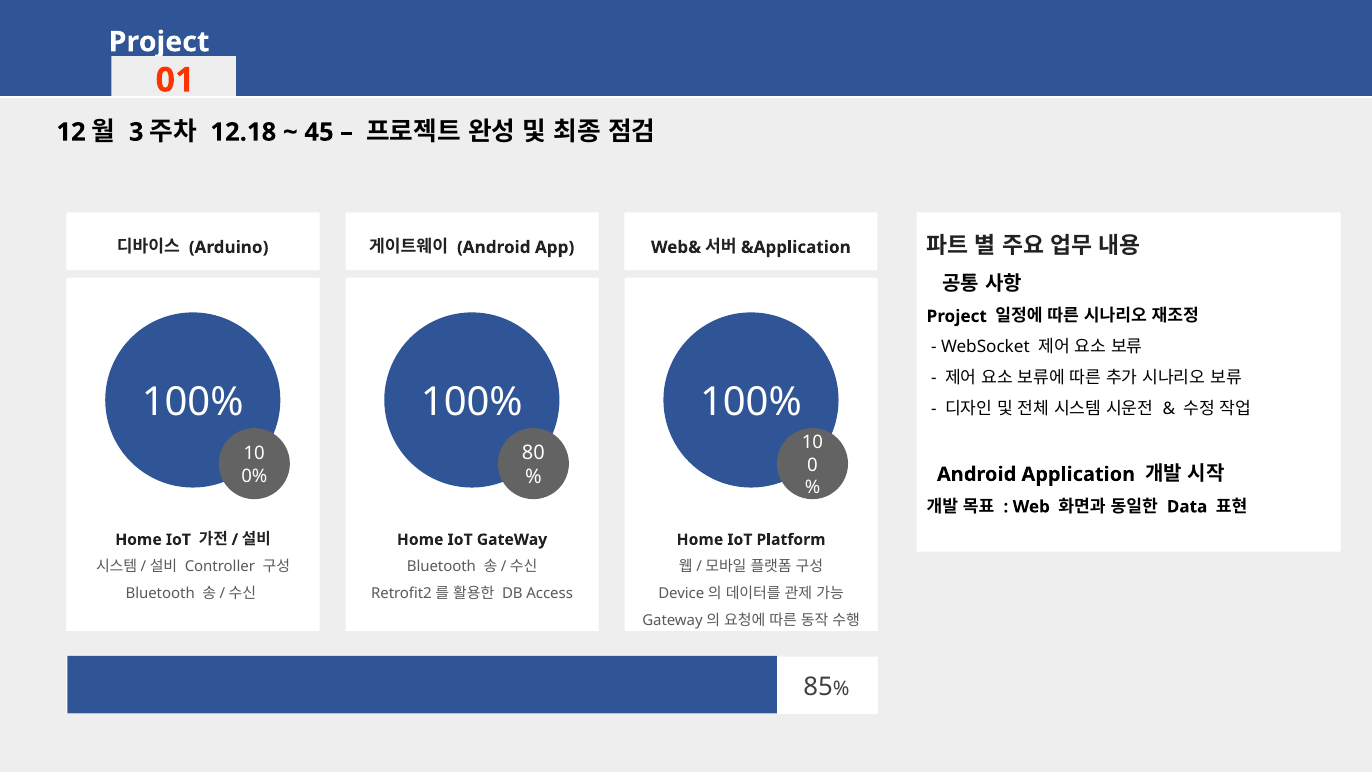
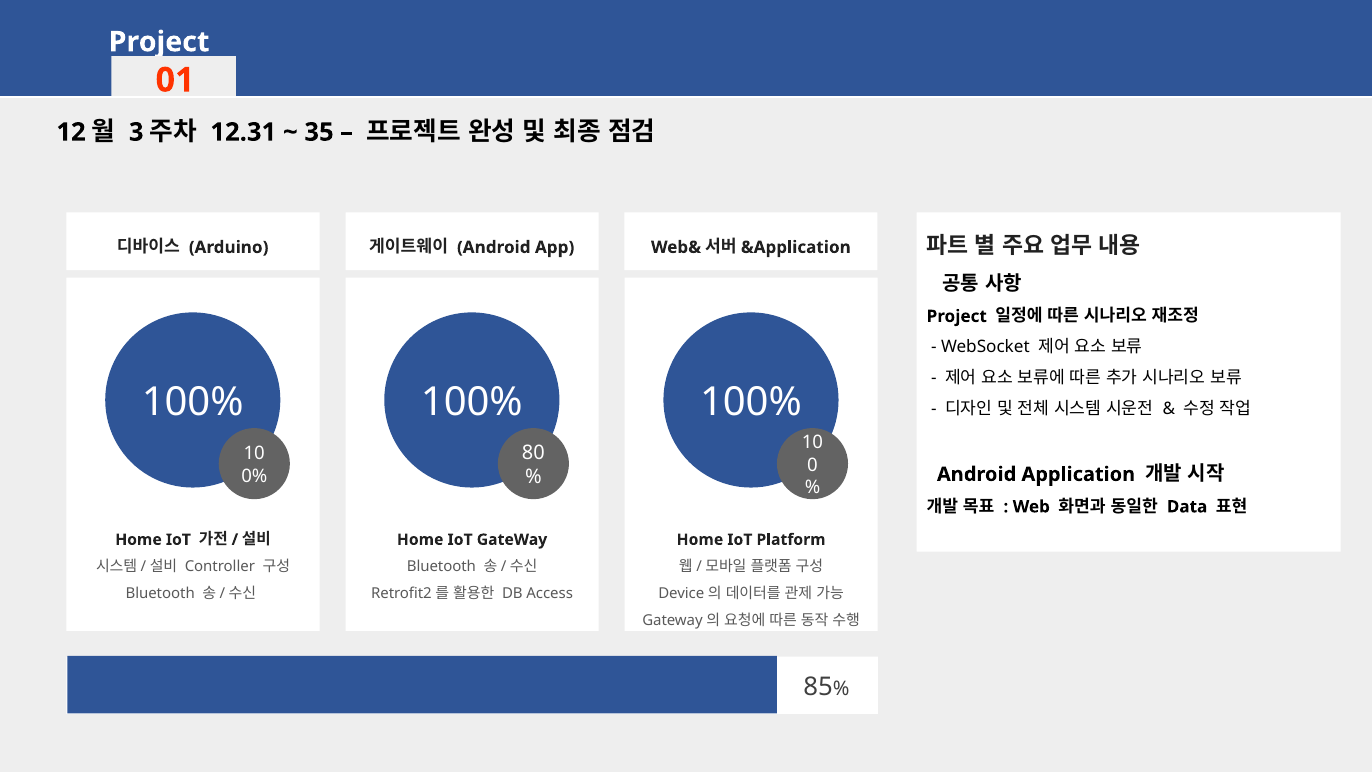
12.18: 12.18 -> 12.31 (243, 132)
45: 45 -> 35 (319, 132)
